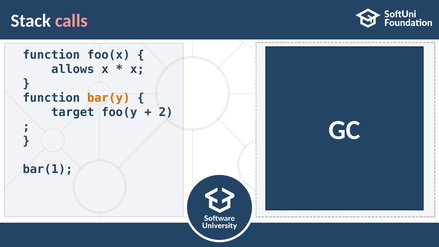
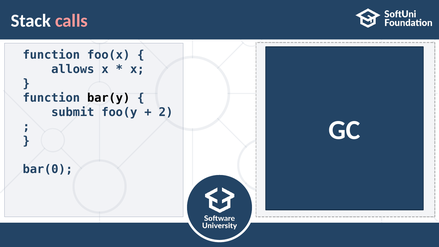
bar(y colour: orange -> black (109, 98)
target: target -> submit (73, 112)
bar(1: bar(1 -> bar(0 (48, 169)
